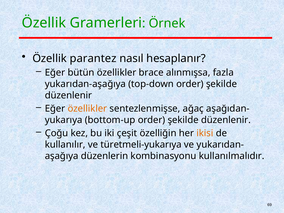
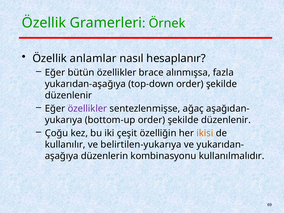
parantez: parantez -> anlamlar (93, 59)
özellikler colour: orange -> purple (87, 109)
türetmeli-yukarıya: türetmeli-yukarıya -> belirtilen-yukarıya (141, 145)
